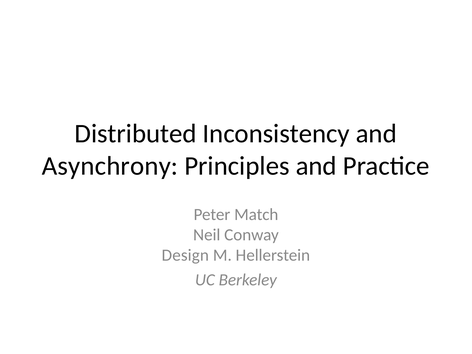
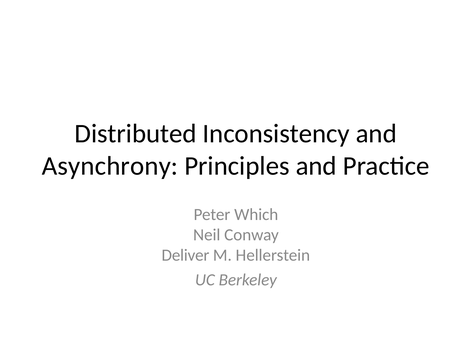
Match: Match -> Which (256, 214)
Design: Design -> Deliver (185, 255)
